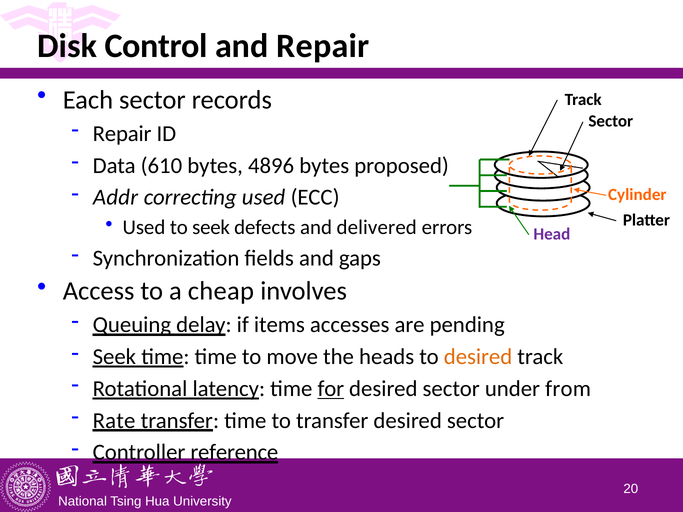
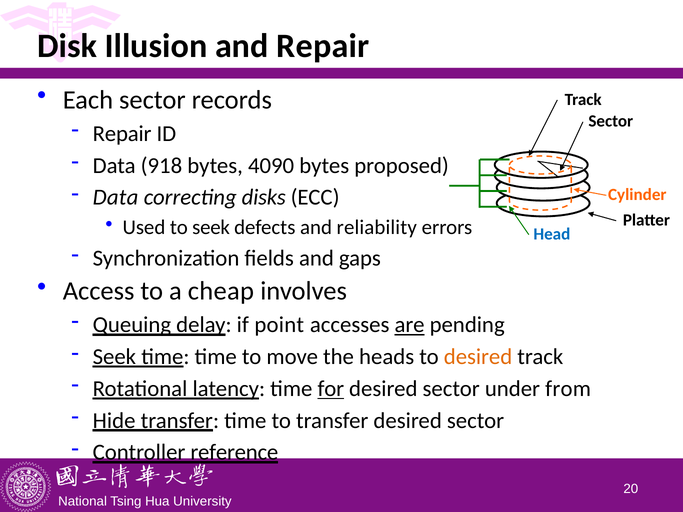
Control: Control -> Illusion (156, 46)
610: 610 -> 918 (161, 166)
4896: 4896 -> 4090 (271, 166)
Addr: Addr -> Data (116, 197)
correcting used: used -> disks (264, 197)
delivered: delivered -> reliability (377, 228)
Head colour: purple -> blue (552, 234)
items: items -> point (279, 325)
are underline: none -> present (410, 325)
Rate: Rate -> Hide (114, 421)
